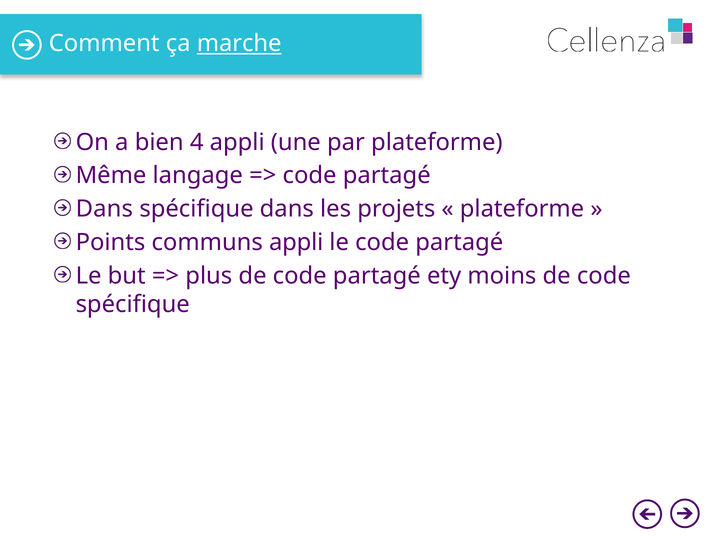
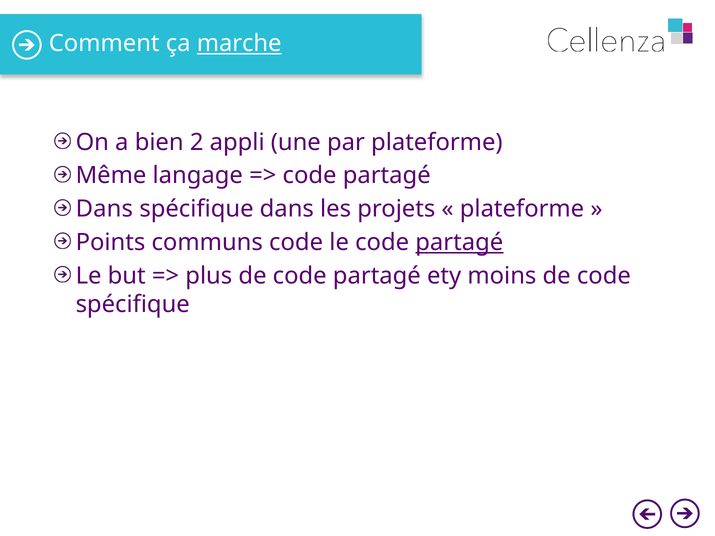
4: 4 -> 2 (197, 142)
communs appli: appli -> code (296, 242)
partagé underline: none -> present (459, 242)
